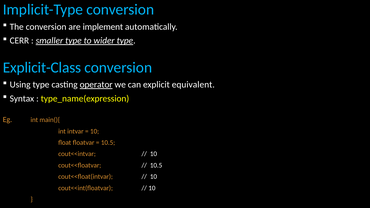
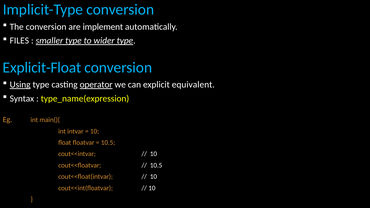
CERR: CERR -> FILES (19, 41)
Explicit-Class: Explicit-Class -> Explicit-Float (42, 67)
Using underline: none -> present (20, 85)
